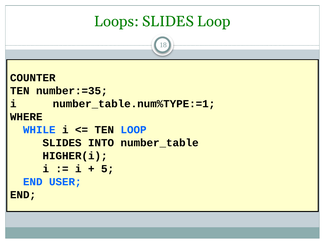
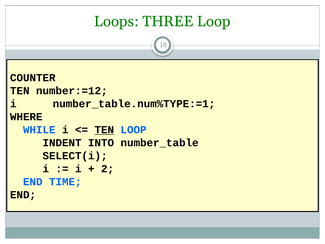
Loops SLIDES: SLIDES -> THREE (168, 21)
number:=35: number:=35 -> number:=12 (72, 91)
TEN underline: none -> present (104, 130)
SLIDES: SLIDES -> INDENT (62, 143)
HIGHER(i: HIGHER(i -> SELECT(i (75, 156)
5: 5 -> 2 (108, 169)
USER: USER -> TIME (65, 182)
